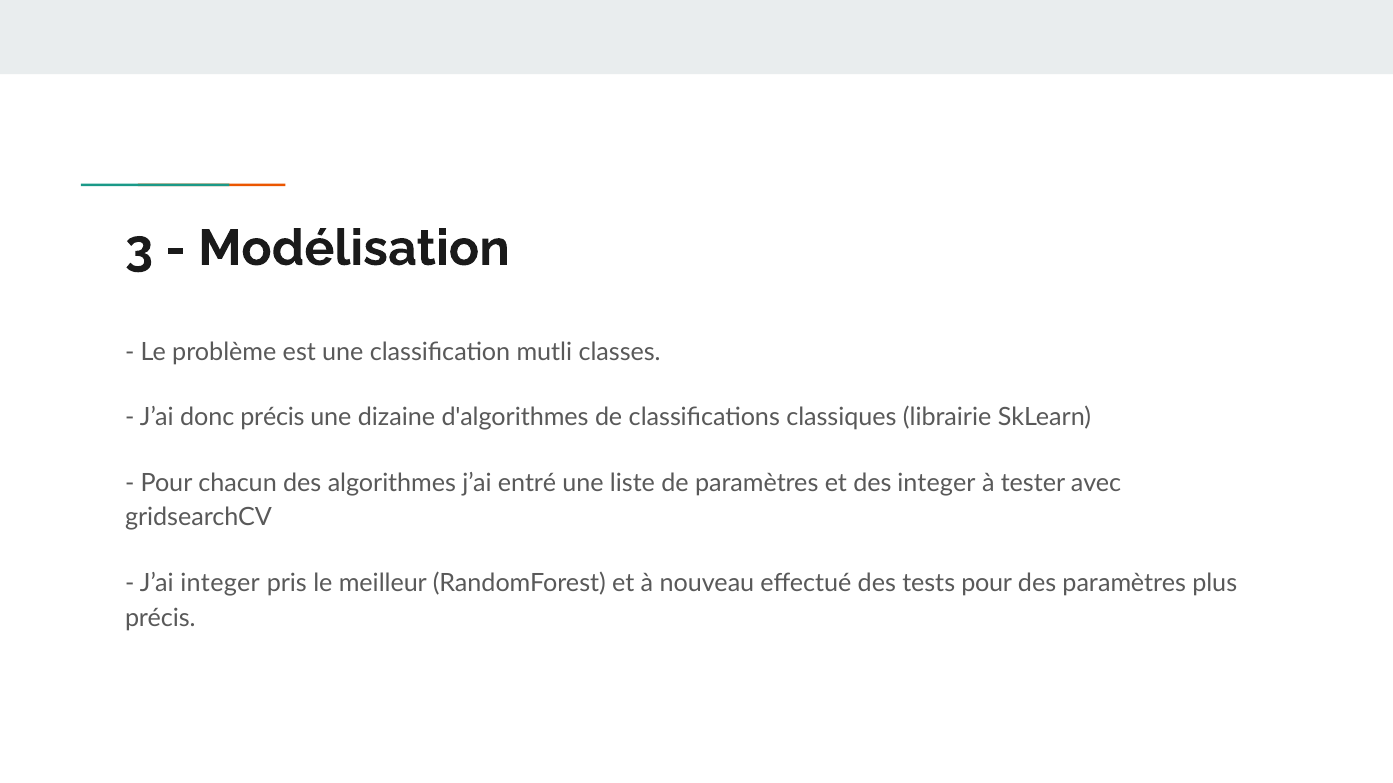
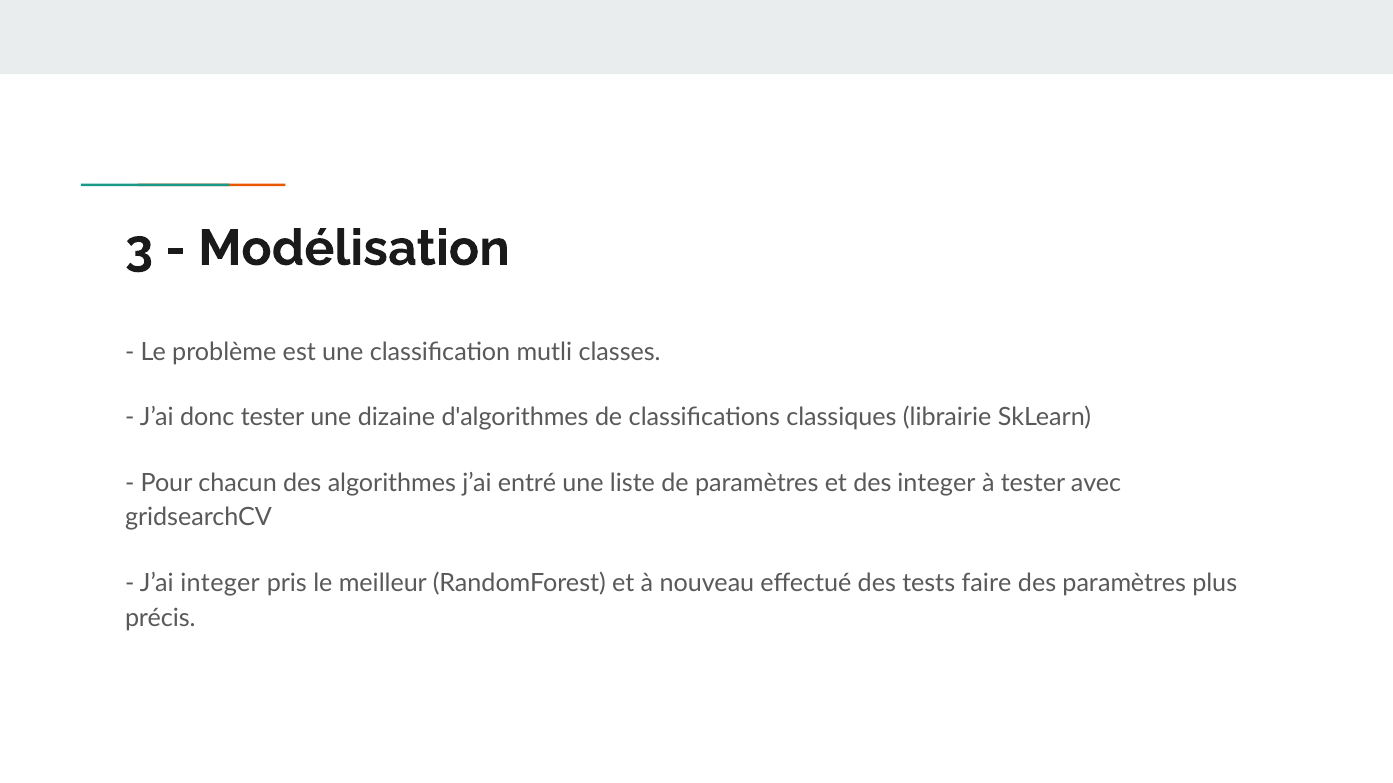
donc précis: précis -> tester (272, 418)
tests pour: pour -> faire (987, 584)
